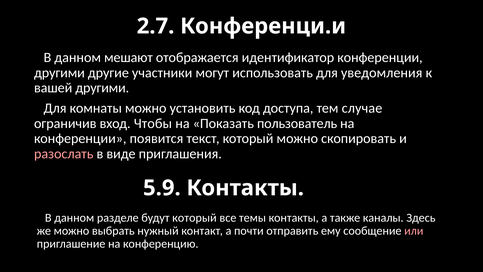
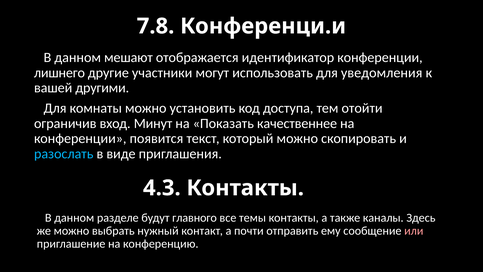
2.7: 2.7 -> 7.8 (156, 26)
другими: другими -> лишнего (59, 73)
случае: случае -> отойти (362, 108)
Чтобы: Чтобы -> Минут (153, 123)
пользователь: пользователь -> качественнее (297, 123)
разослать colour: pink -> light blue (64, 154)
5.9: 5.9 -> 4.3 (162, 188)
будут который: который -> главного (195, 218)
